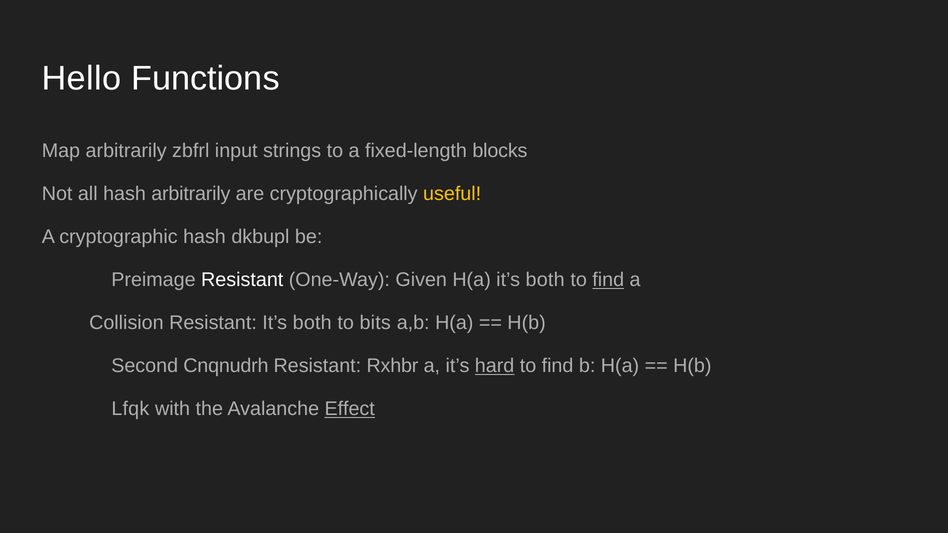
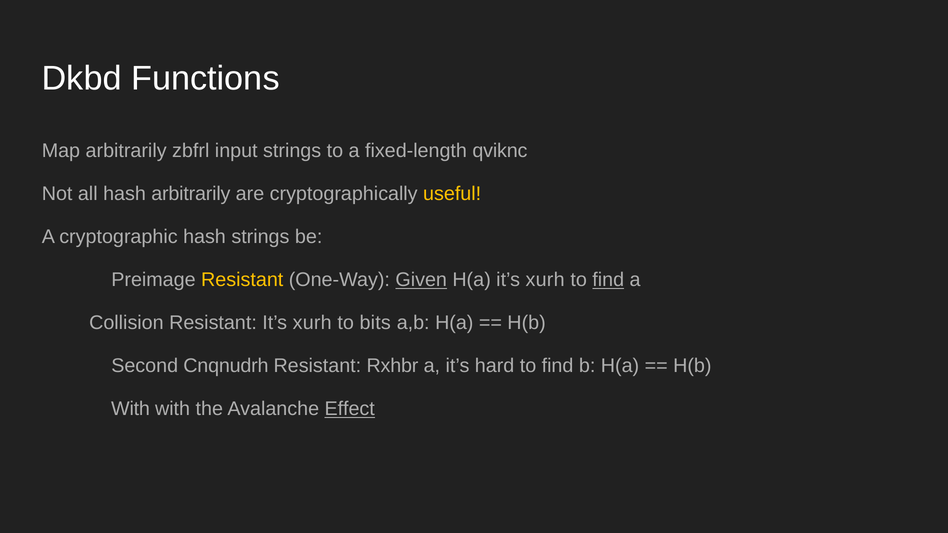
Hello: Hello -> Dkbd (82, 79)
blocks: blocks -> qviknc (500, 151)
hash dkbupl: dkbupl -> strings (260, 237)
Resistant colour: white -> yellow (242, 280)
Given underline: none -> present (421, 280)
H(a it’s both: both -> xurh (545, 280)
Resistant It’s both: both -> xurh (312, 323)
hard underline: present -> none (495, 366)
Lfqk: Lfqk -> With (131, 409)
